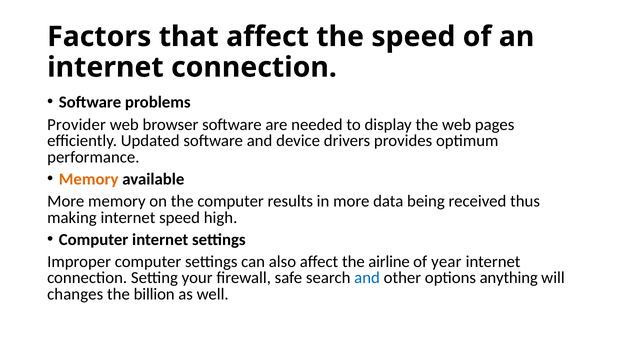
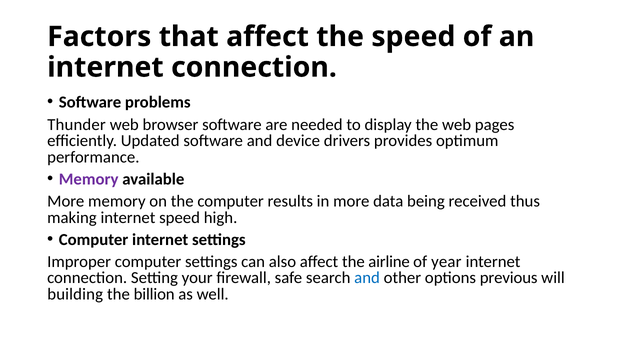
Provider: Provider -> Thunder (77, 125)
Memory colour: orange -> purple (89, 179)
anything: anything -> previous (509, 278)
changes: changes -> building (75, 294)
